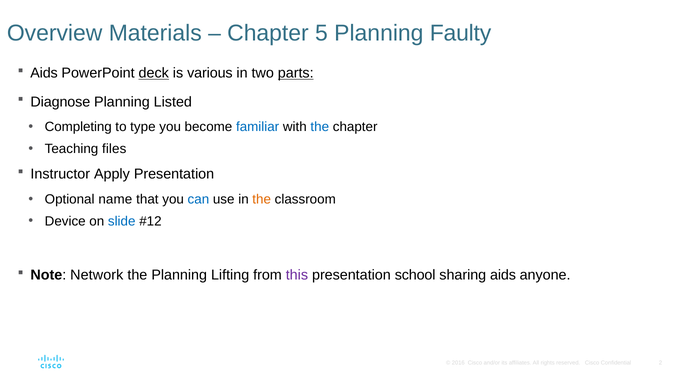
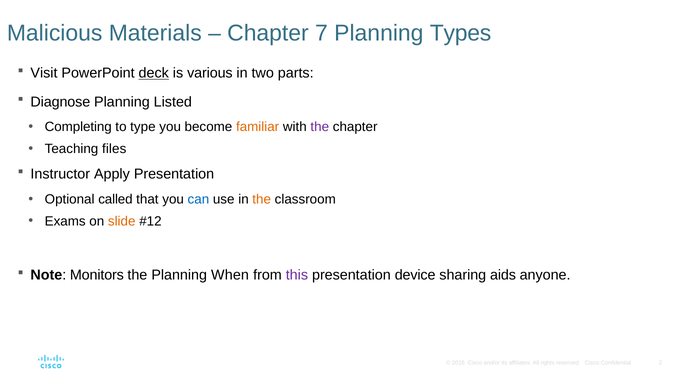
Overview: Overview -> Malicious (55, 33)
5: 5 -> 7 (321, 33)
Faulty: Faulty -> Types (461, 33)
Aids: Aids -> Visit (44, 73)
parts underline: present -> none (296, 73)
familiar colour: blue -> orange (258, 127)
the colour: blue -> purple (320, 127)
name: name -> called (115, 199)
Device: Device -> Exams (65, 221)
slide colour: blue -> orange (122, 221)
Network: Network -> Monitors (97, 275)
Lifting: Lifting -> When (230, 275)
school: school -> device (415, 275)
